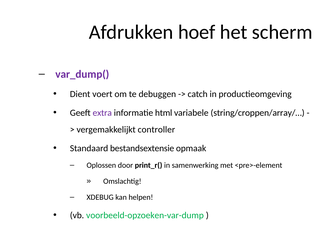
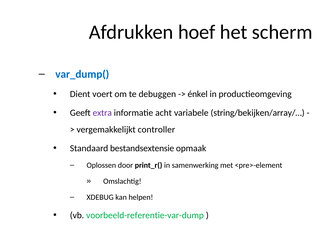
var_dump( colour: purple -> blue (82, 74)
catch: catch -> énkel (198, 94)
html: html -> acht (164, 113)
string/croppen/array/…: string/croppen/array/… -> string/bekijken/array/… (258, 113)
voorbeeld-opzoeken-var-dump: voorbeeld-opzoeken-var-dump -> voorbeeld-referentie-var-dump (145, 215)
